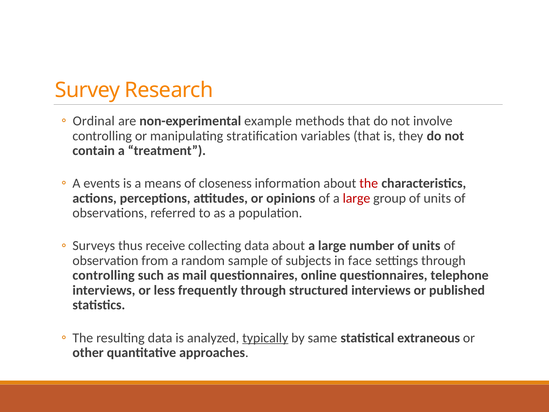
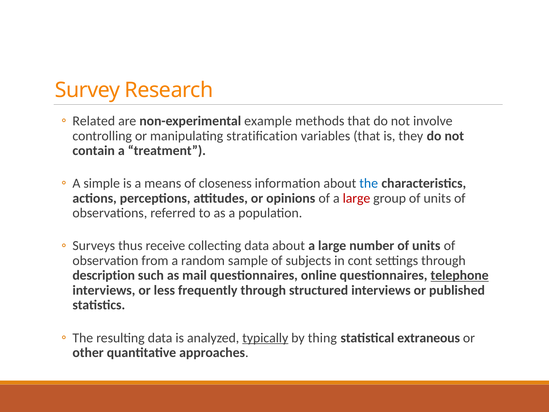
Ordinal: Ordinal -> Related (94, 121)
events: events -> simple (102, 183)
the colour: red -> blue (369, 183)
face: face -> cont (360, 260)
controlling: controlling -> description (104, 275)
telephone underline: none -> present (460, 275)
same: same -> thing (322, 338)
